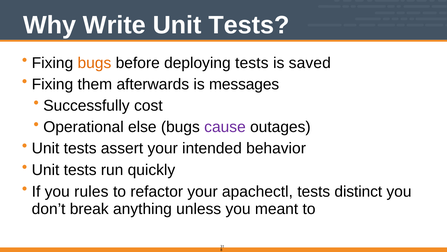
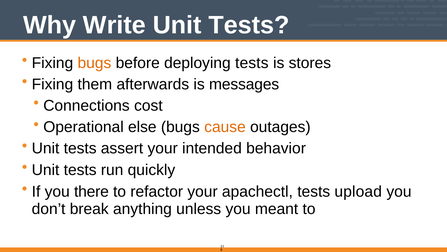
saved: saved -> stores (310, 63)
Successfully: Successfully -> Connections (86, 105)
cause colour: purple -> orange (225, 127)
rules: rules -> there (91, 191)
distinct: distinct -> upload (358, 191)
